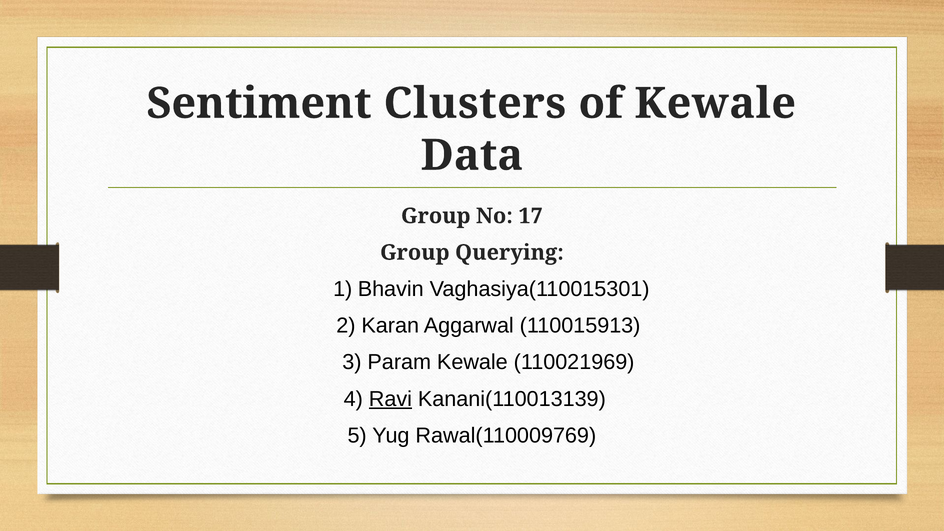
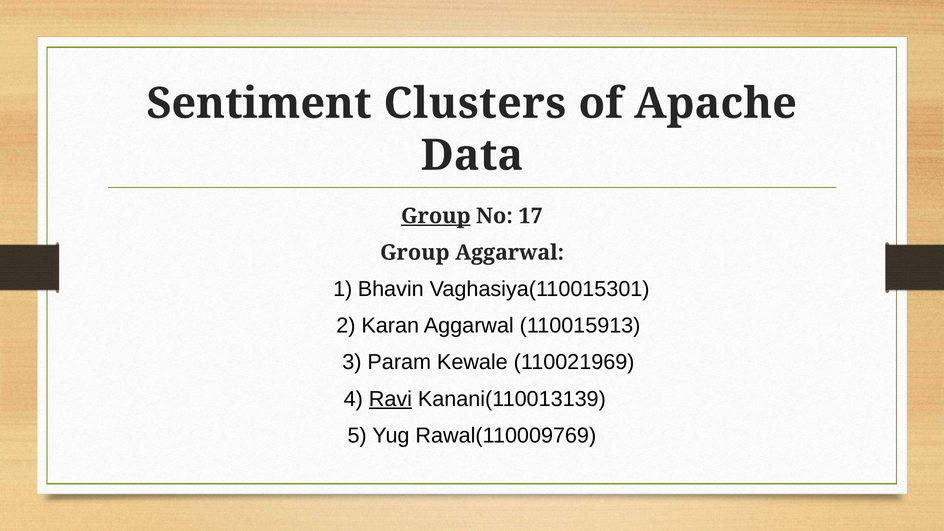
of Kewale: Kewale -> Apache (715, 104)
Group underline: none -> present (436, 216)
Group Querying: Querying -> Aggarwal (510, 253)
